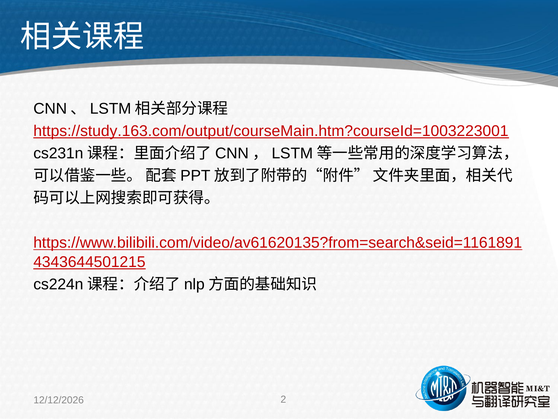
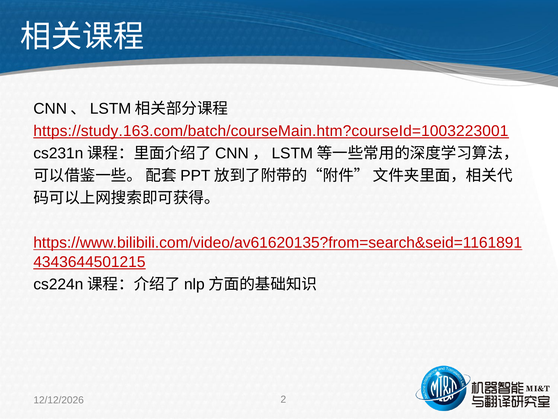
https://study.163.com/output/courseMain.htm?courseId=1003223001: https://study.163.com/output/courseMain.htm?courseId=1003223001 -> https://study.163.com/batch/courseMain.htm?courseId=1003223001 (271, 131)
